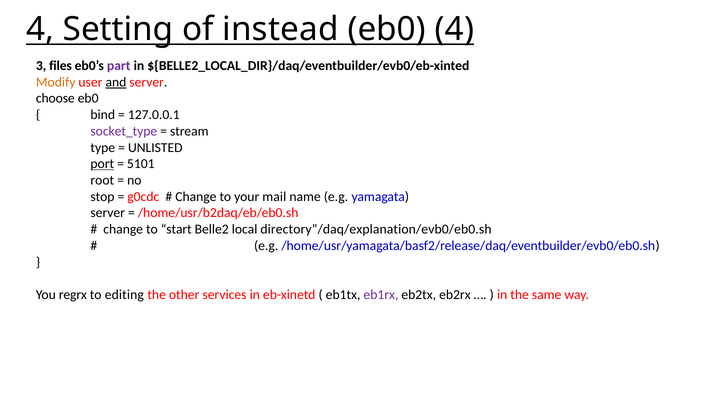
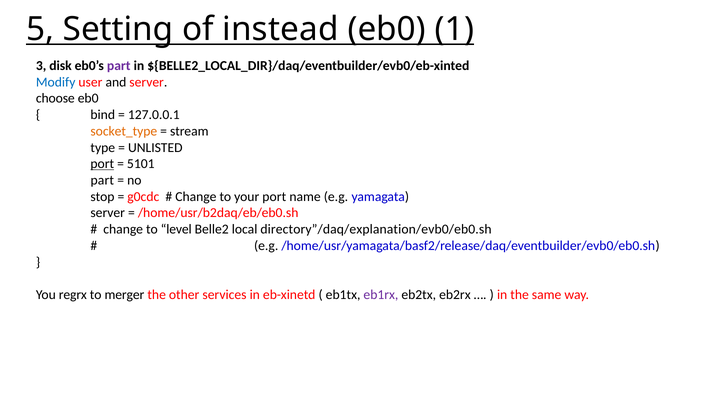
4: 4 -> 5 (40, 29)
eb0 4: 4 -> 1 (454, 29)
files: files -> disk (61, 66)
Modify colour: orange -> blue (56, 82)
and underline: present -> none (116, 82)
socket_type colour: purple -> orange (124, 131)
root: root -> part (102, 180)
your mail: mail -> port (274, 197)
start: start -> level (176, 229)
editing: editing -> merger (124, 295)
